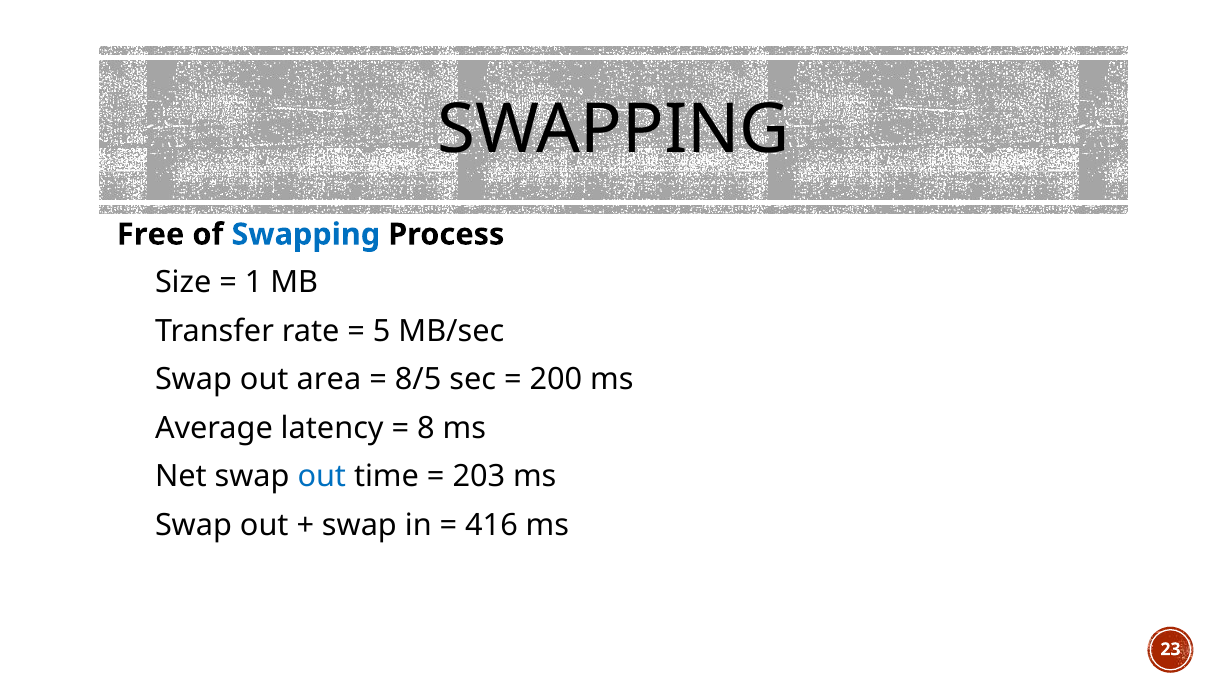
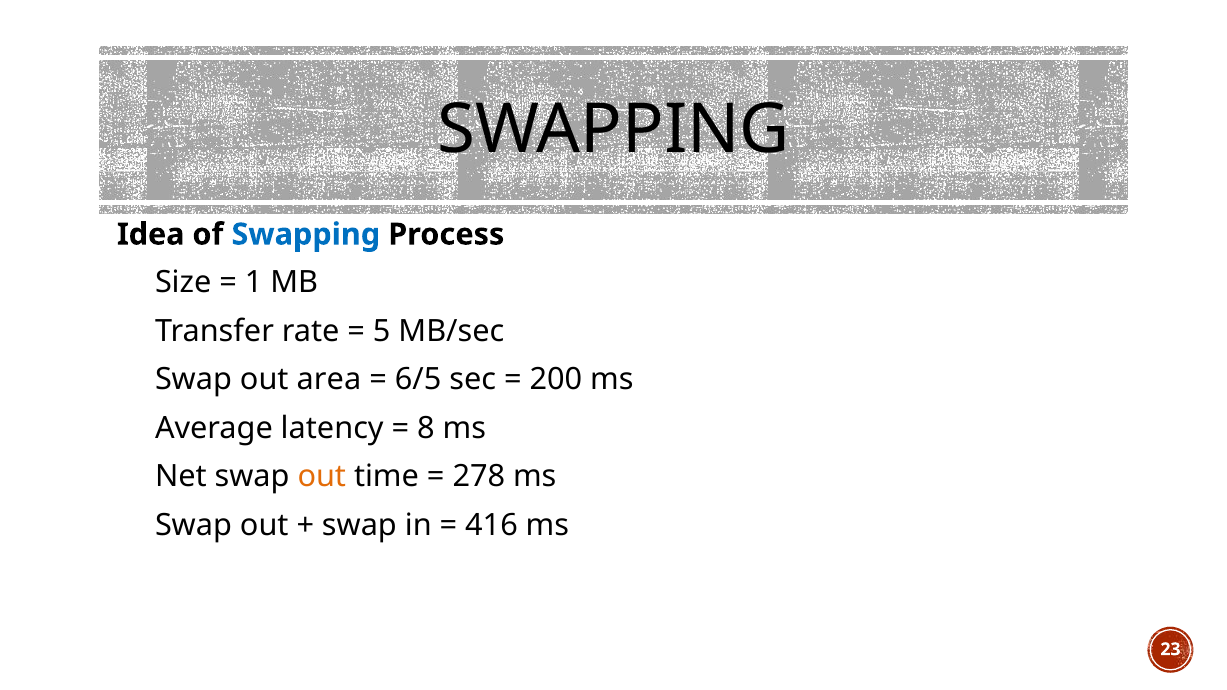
Free: Free -> Idea (151, 234)
8/5: 8/5 -> 6/5 (418, 380)
out colour: blue -> orange (322, 477)
203: 203 -> 278 (479, 477)
